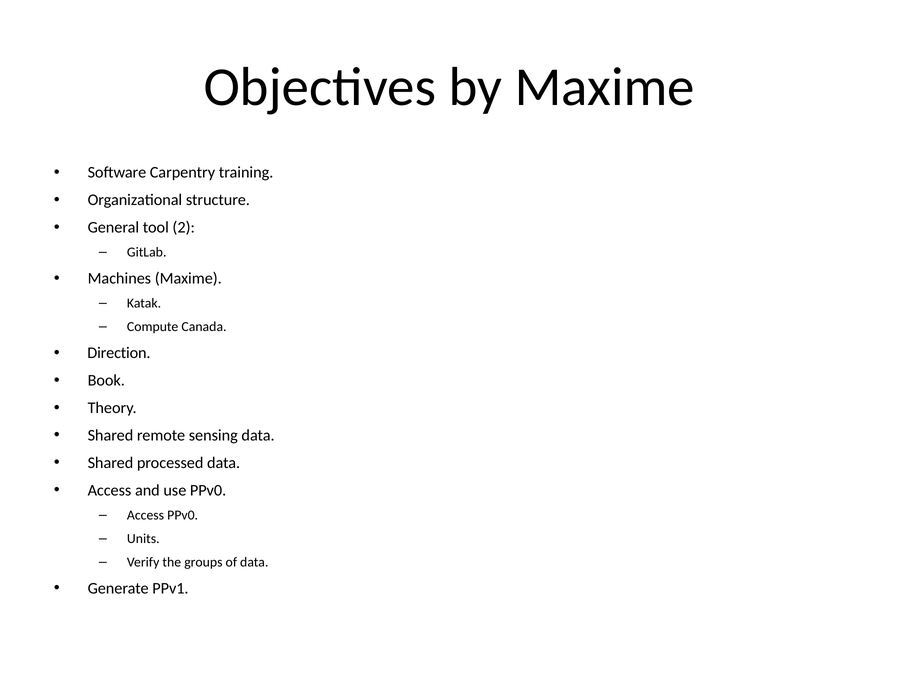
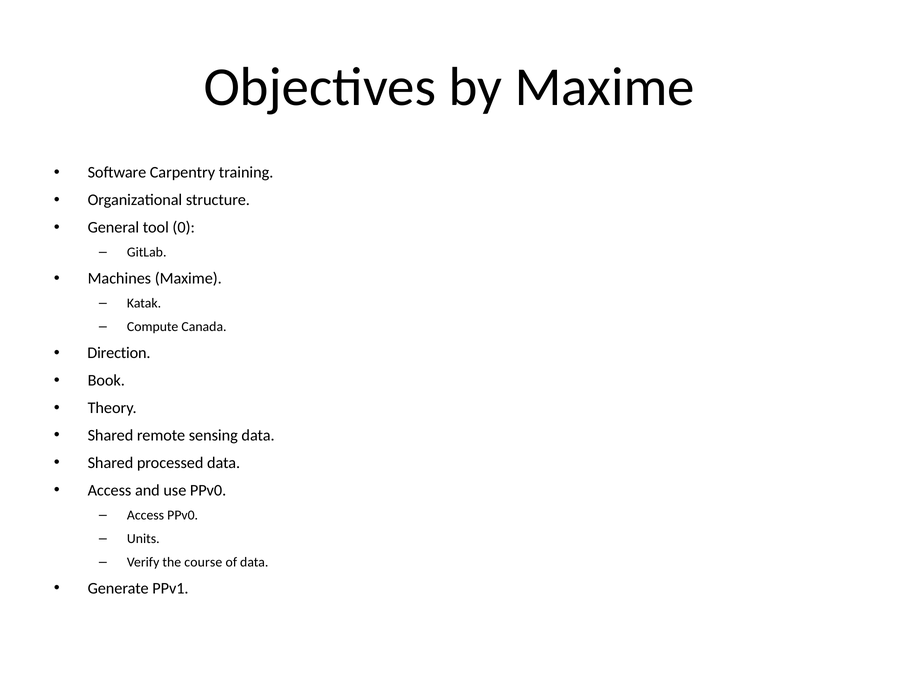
2: 2 -> 0 (184, 228)
groups: groups -> course (203, 563)
